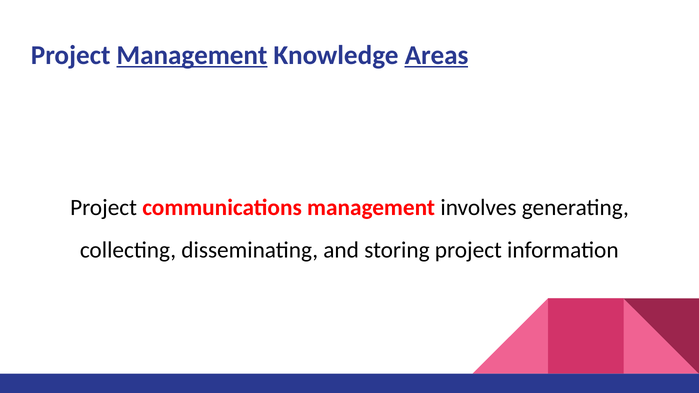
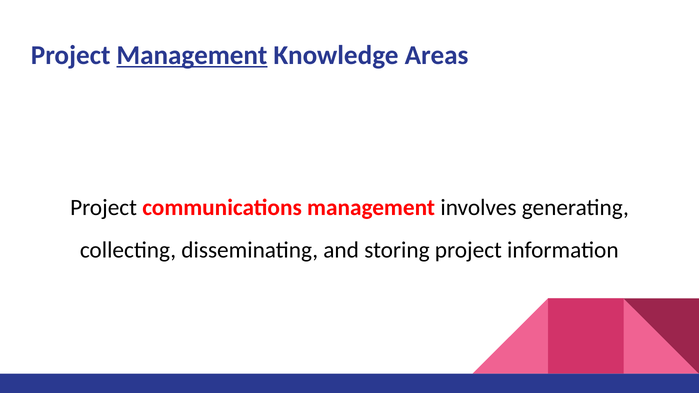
Areas underline: present -> none (436, 55)
